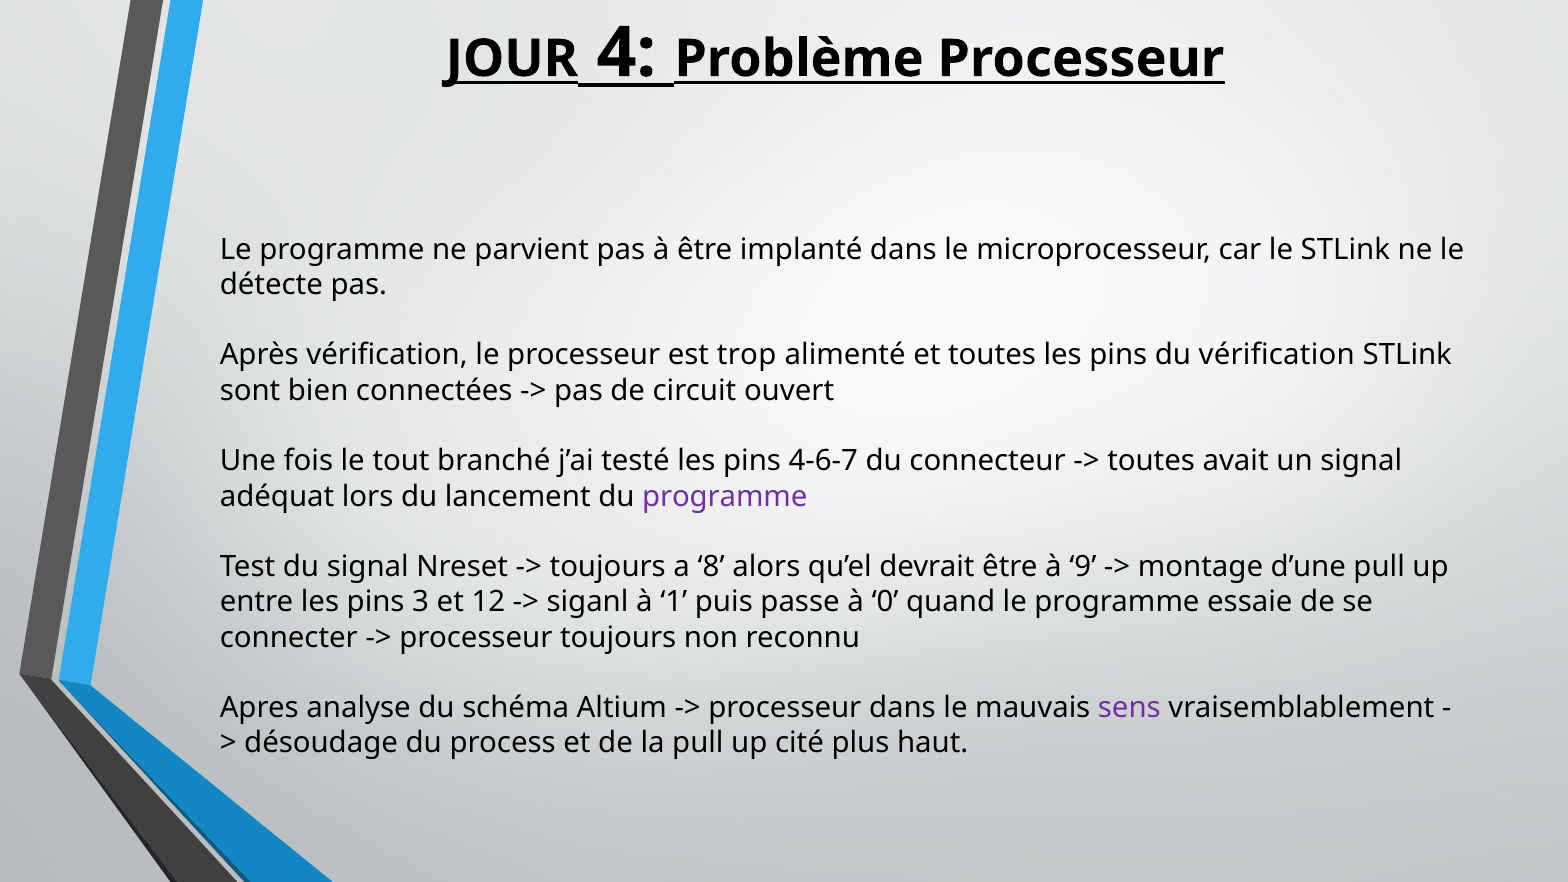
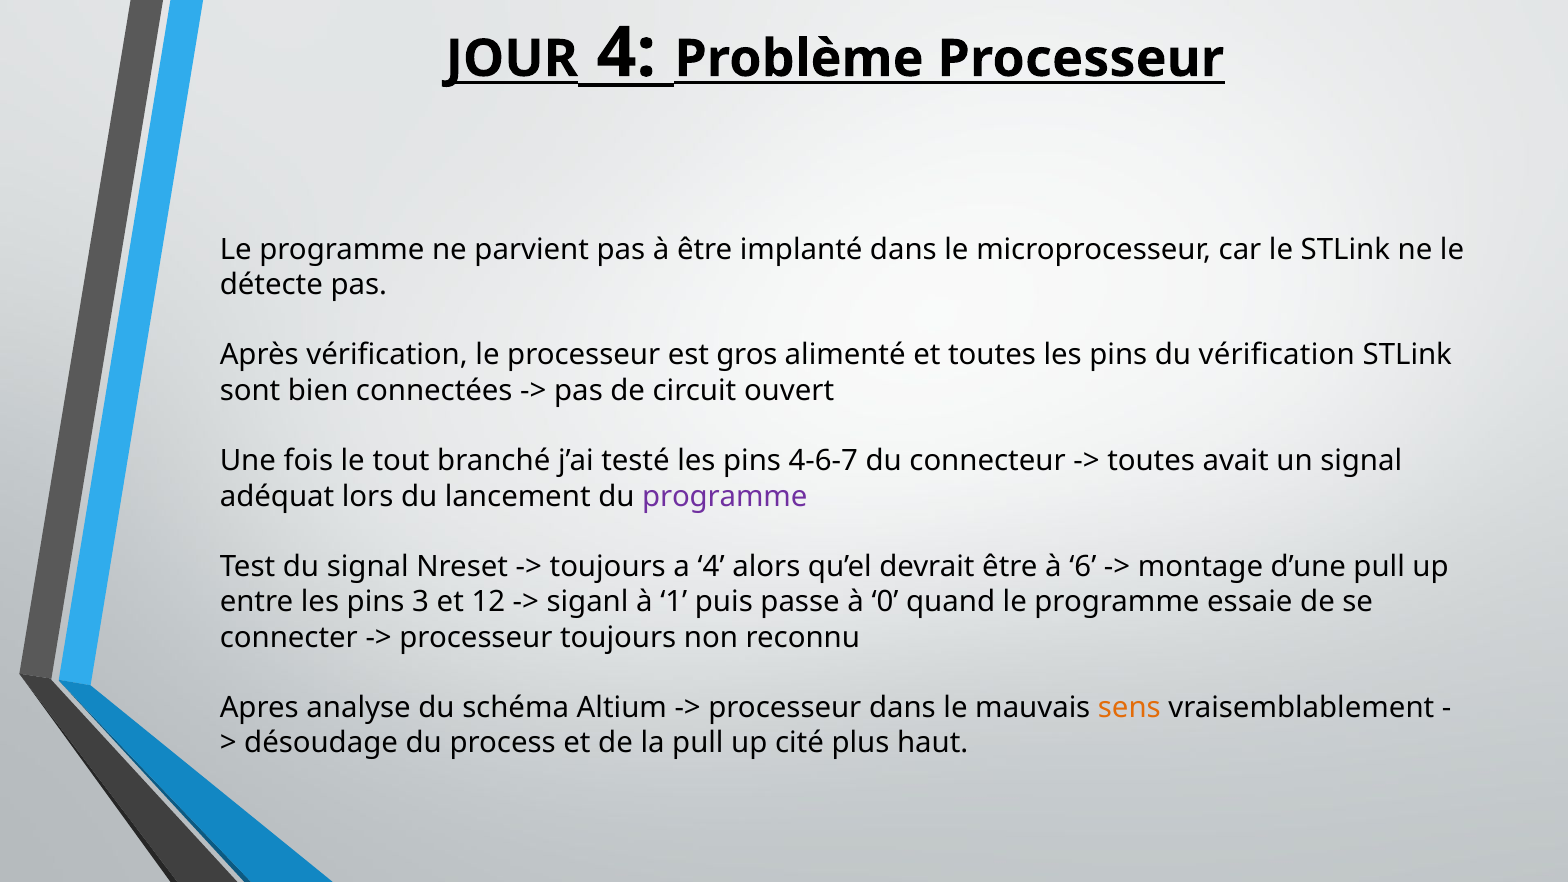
trop: trop -> gros (747, 355)
a 8: 8 -> 4 (711, 567)
9: 9 -> 6 (1083, 567)
sens colour: purple -> orange (1129, 708)
